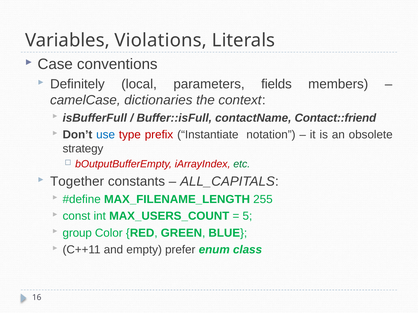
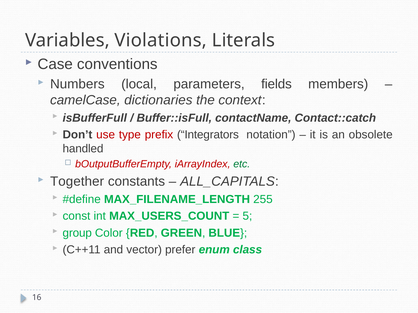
Definitely: Definitely -> Numbers (77, 84)
Contact::friend: Contact::friend -> Contact::catch (335, 118)
use colour: blue -> red (106, 135)
Instantiate: Instantiate -> Integrators (208, 135)
strategy: strategy -> handled (83, 149)
empty: empty -> vector (144, 250)
